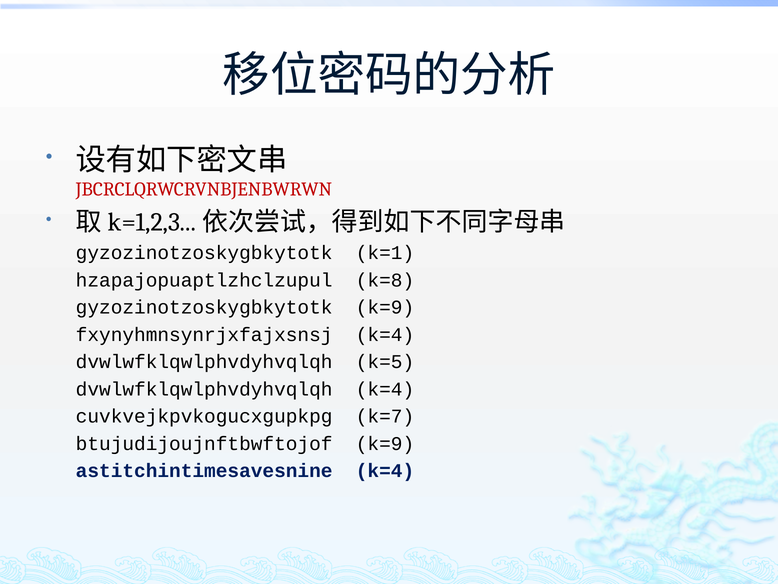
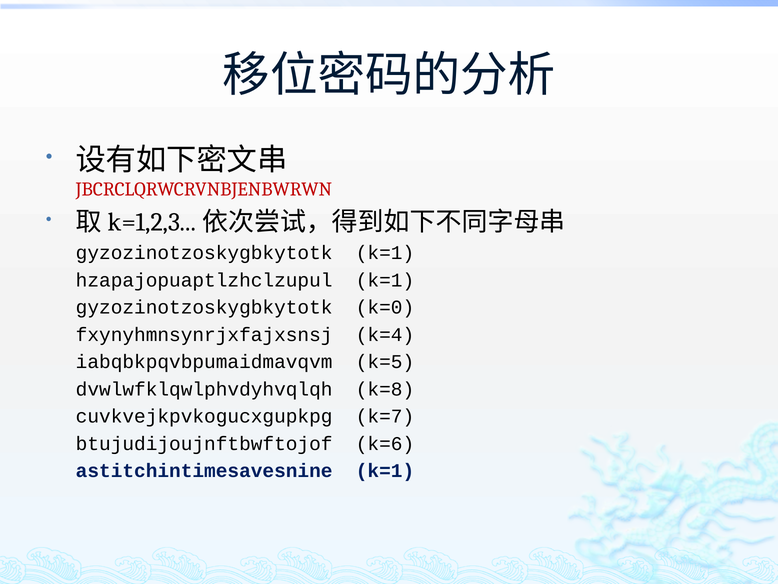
hzapajopuaptlzhclzupul k=8: k=8 -> k=1 (385, 280)
gyzozinotzoskygbkytotk k=9: k=9 -> k=0 (385, 307)
dvwlwfklqwlphvdyhvqlqh: dvwlwfklqwlphvdyhvqlqh -> iabqbkpqvbpumaidmavqvm (204, 362)
dvwlwfklqwlphvdyhvqlqh k=4: k=4 -> k=8 (385, 389)
btujudijoujnftbwftojof k=9: k=9 -> k=6 (385, 443)
astitchintimesavesnine k=4: k=4 -> k=1 (385, 471)
